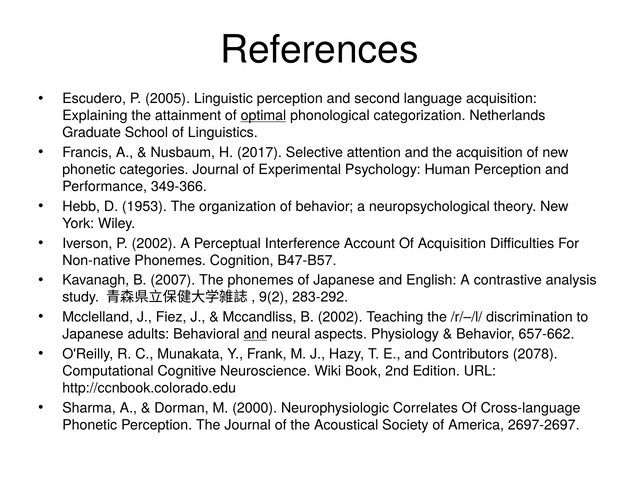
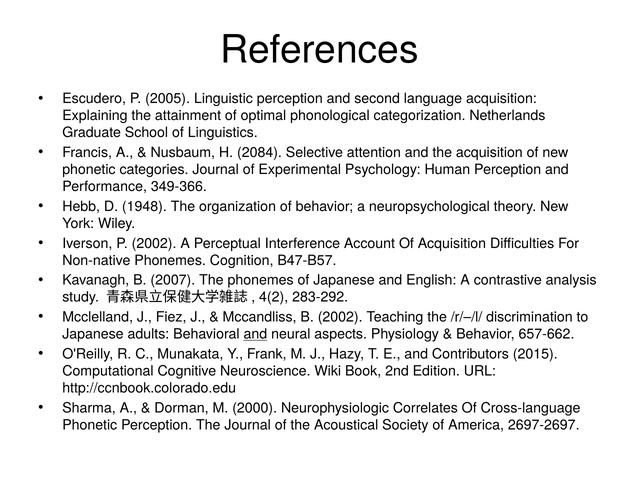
optimal underline: present -> none (263, 116)
2017: 2017 -> 2084 (259, 153)
1953: 1953 -> 1948 (144, 207)
9(2: 9(2 -> 4(2 (274, 297)
2078: 2078 -> 2015 (535, 354)
